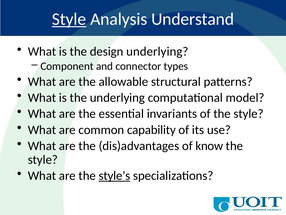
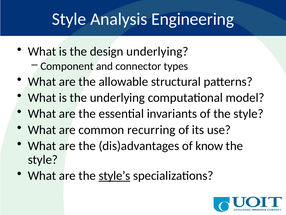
Style underline: present -> none (69, 19)
Understand: Understand -> Engineering (193, 19)
capability: capability -> recurring (151, 130)
